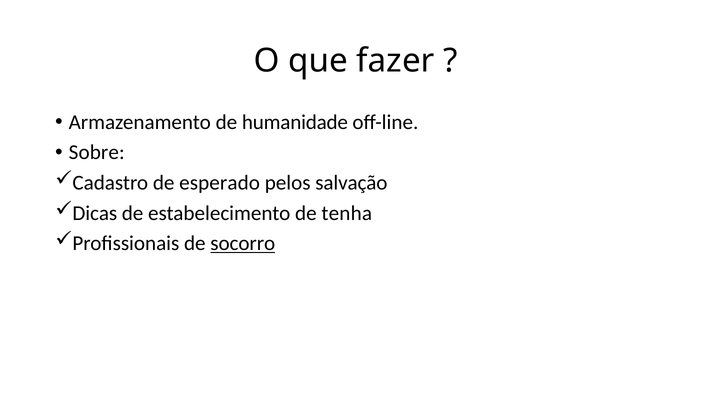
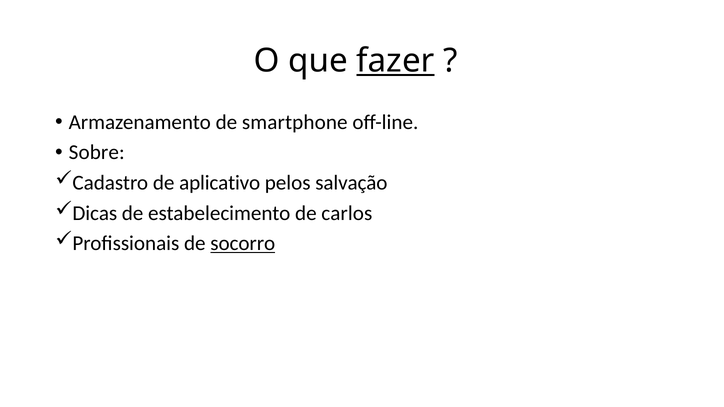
fazer underline: none -> present (395, 61)
humanidade: humanidade -> smartphone (295, 122)
esperado: esperado -> aplicativo (220, 183)
tenha: tenha -> carlos (347, 213)
